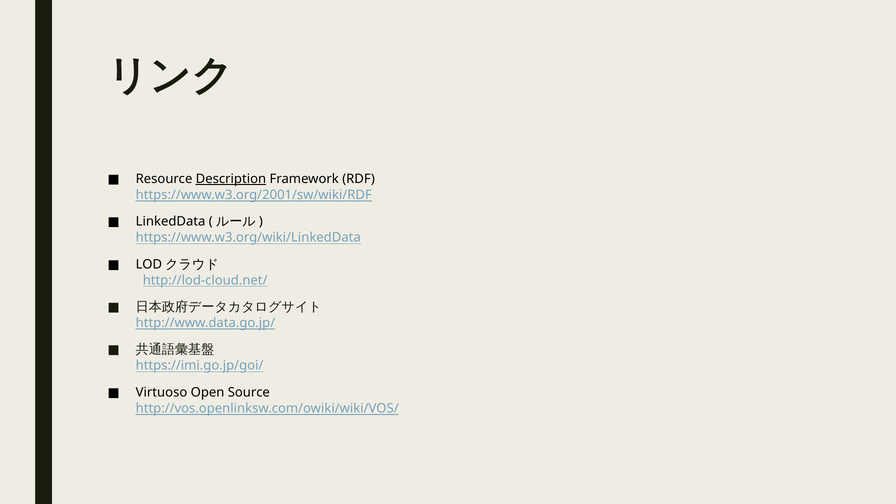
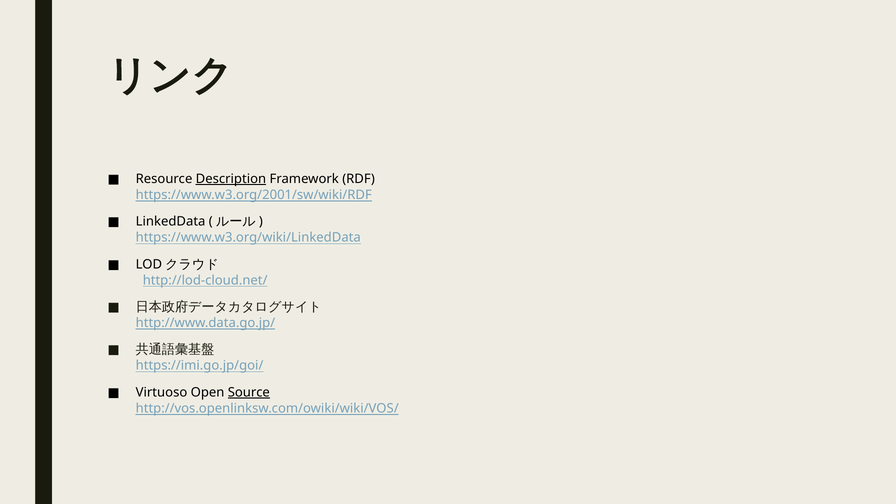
Source underline: none -> present (249, 392)
